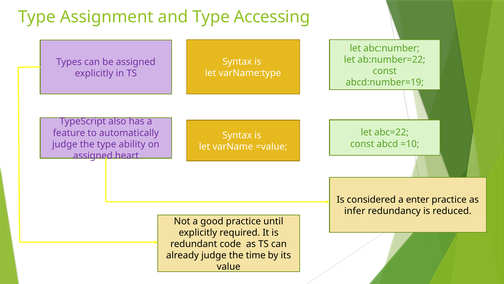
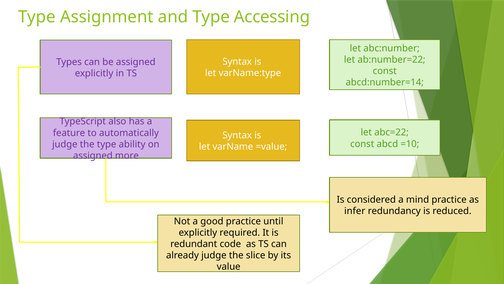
abcd:number=19: abcd:number=19 -> abcd:number=14 (385, 82)
heart: heart -> more (127, 155)
enter: enter -> mind (418, 199)
time: time -> slice (256, 255)
